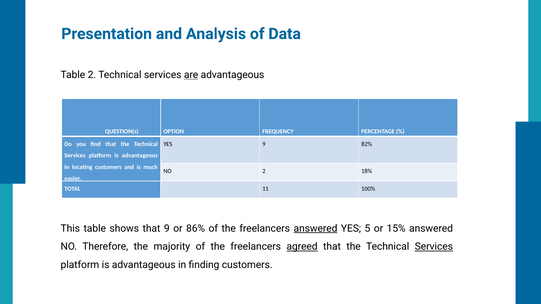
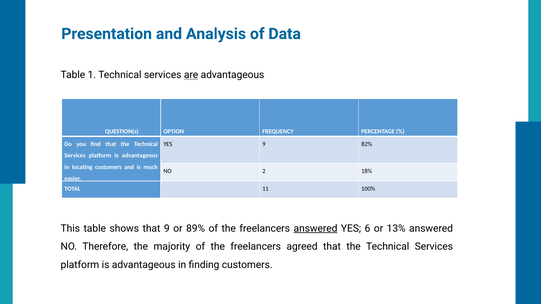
Table 2: 2 -> 1 (92, 75)
86%: 86% -> 89% (196, 229)
5: 5 -> 6 (367, 229)
15%: 15% -> 13% (396, 229)
agreed underline: present -> none (302, 247)
Services underline: present -> none (434, 247)
